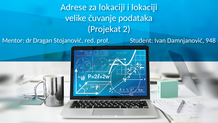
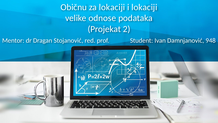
Adrese: Adrese -> Običnu (74, 7)
čuvanje: čuvanje -> odnose (102, 18)
